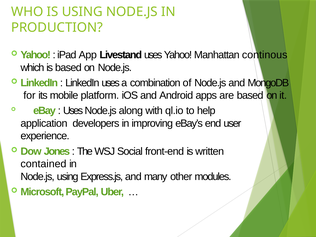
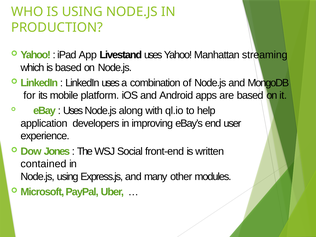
continous: continous -> streaming (265, 55)
